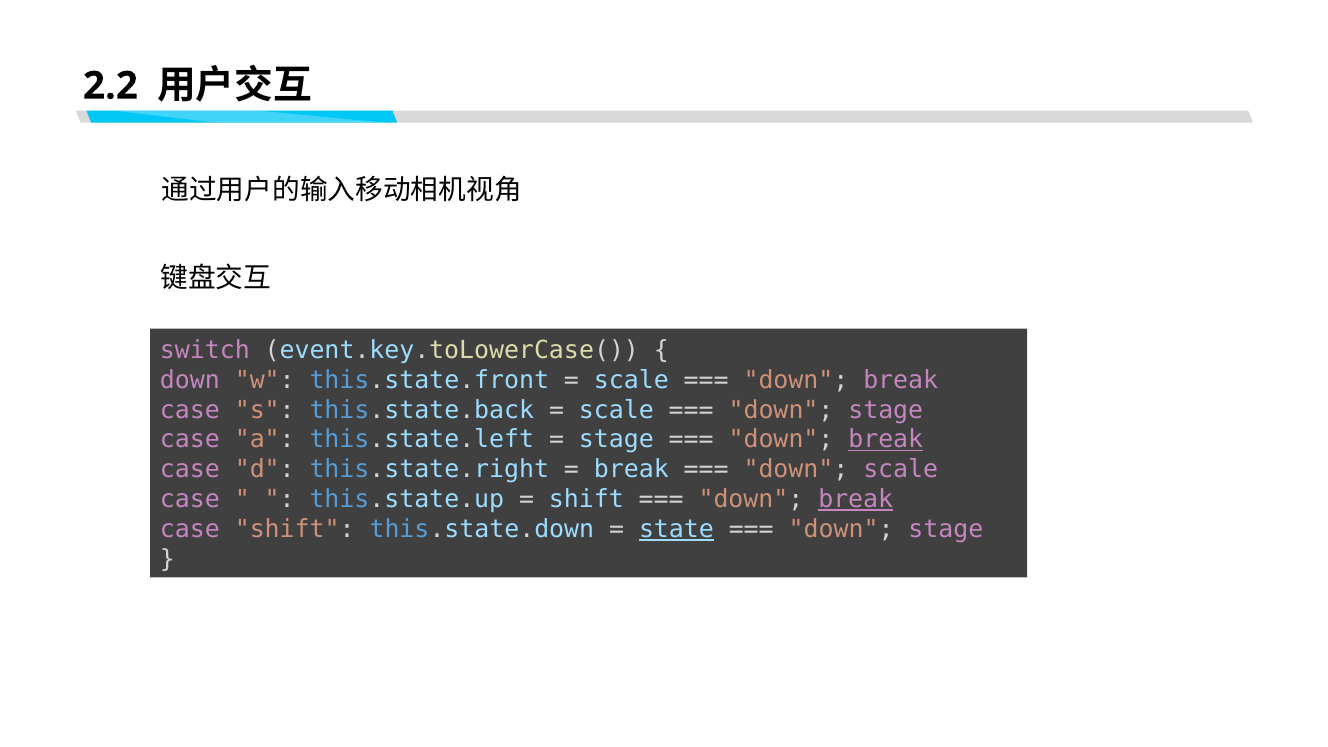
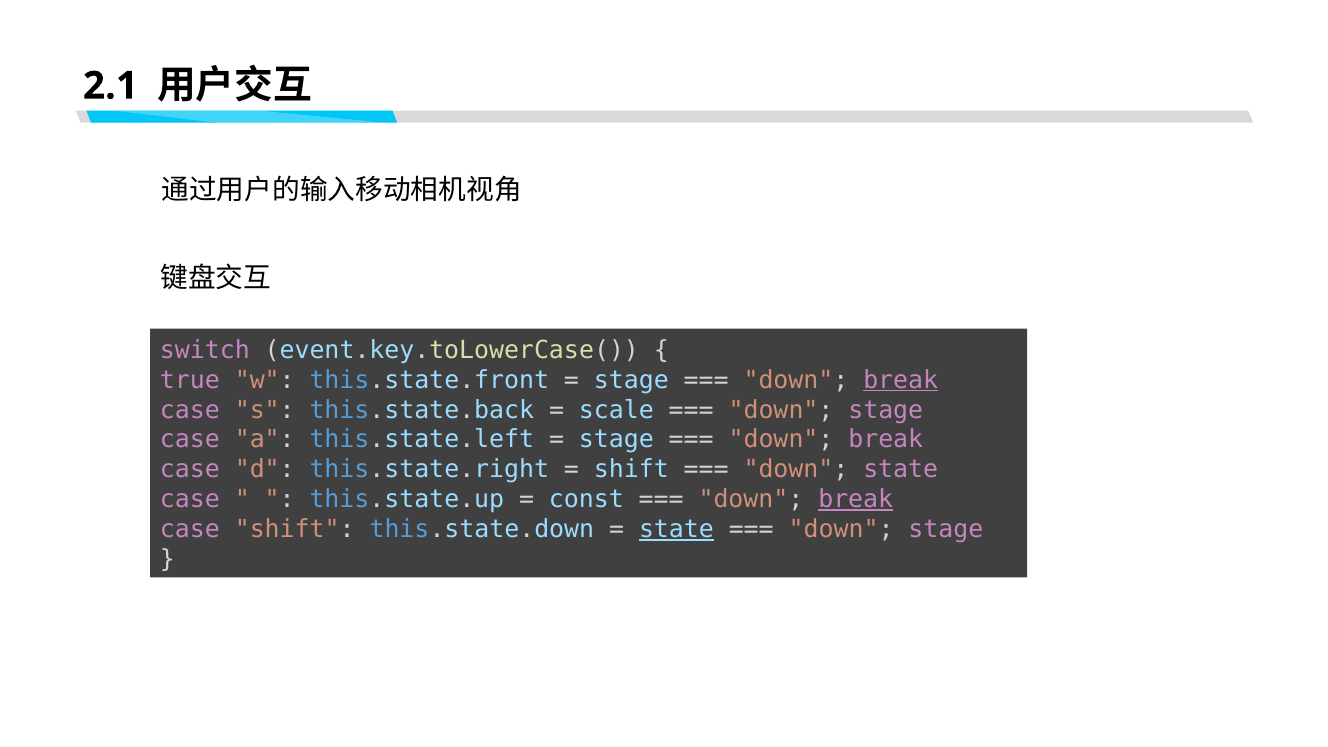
2.2: 2.2 -> 2.1 (110, 86)
down: down -> true (190, 380)
scale: scale -> stage (631, 380)
break underline: none -> present (901, 380)
break underline: present -> none (886, 440)
break: break -> shift (631, 470)
down scale: scale -> state (901, 470)
shift: shift -> const (586, 500)
